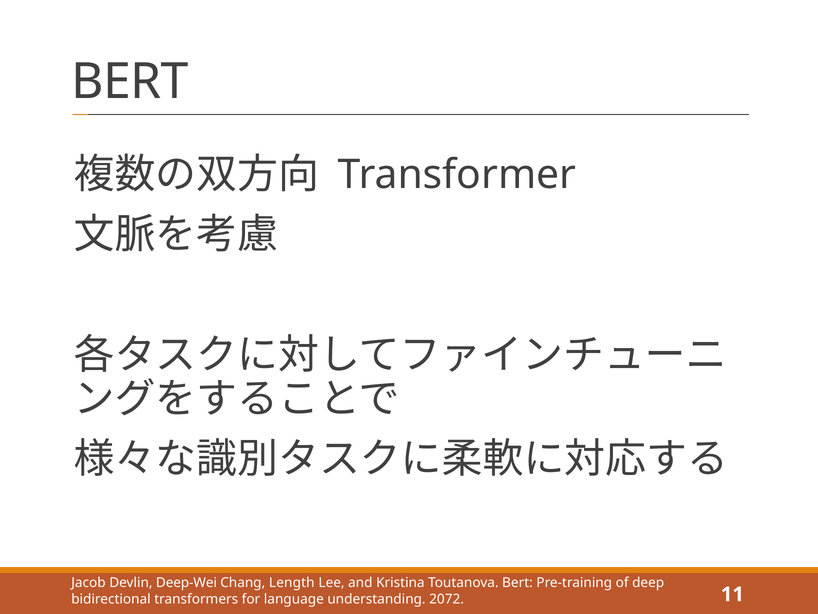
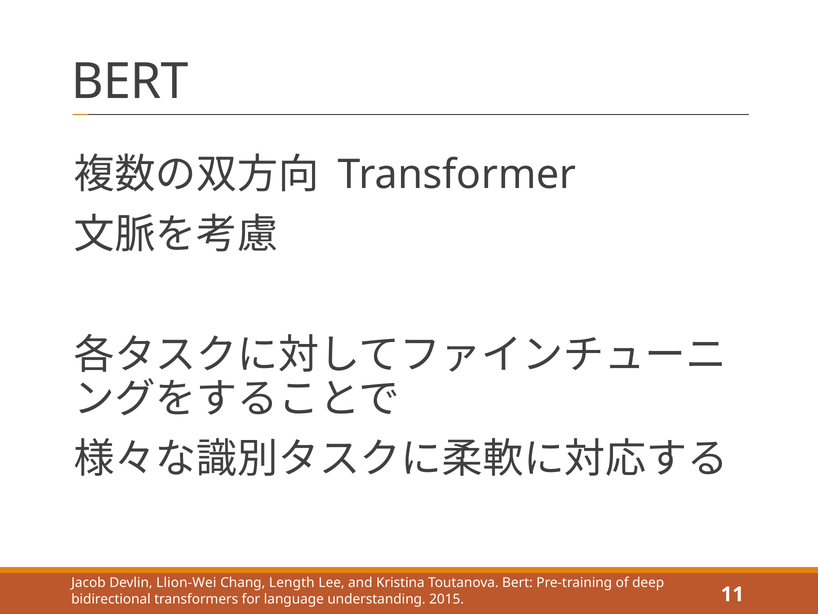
Deep-Wei: Deep-Wei -> Llion-Wei (186, 582)
2072: 2072 -> 2015 (447, 599)
